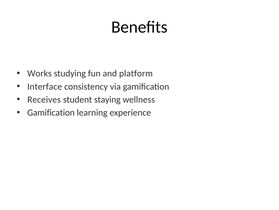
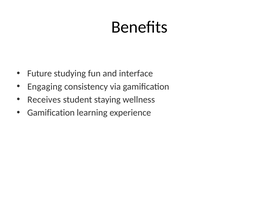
Works: Works -> Future (40, 73)
platform: platform -> interface (136, 73)
Interface: Interface -> Engaging (45, 86)
